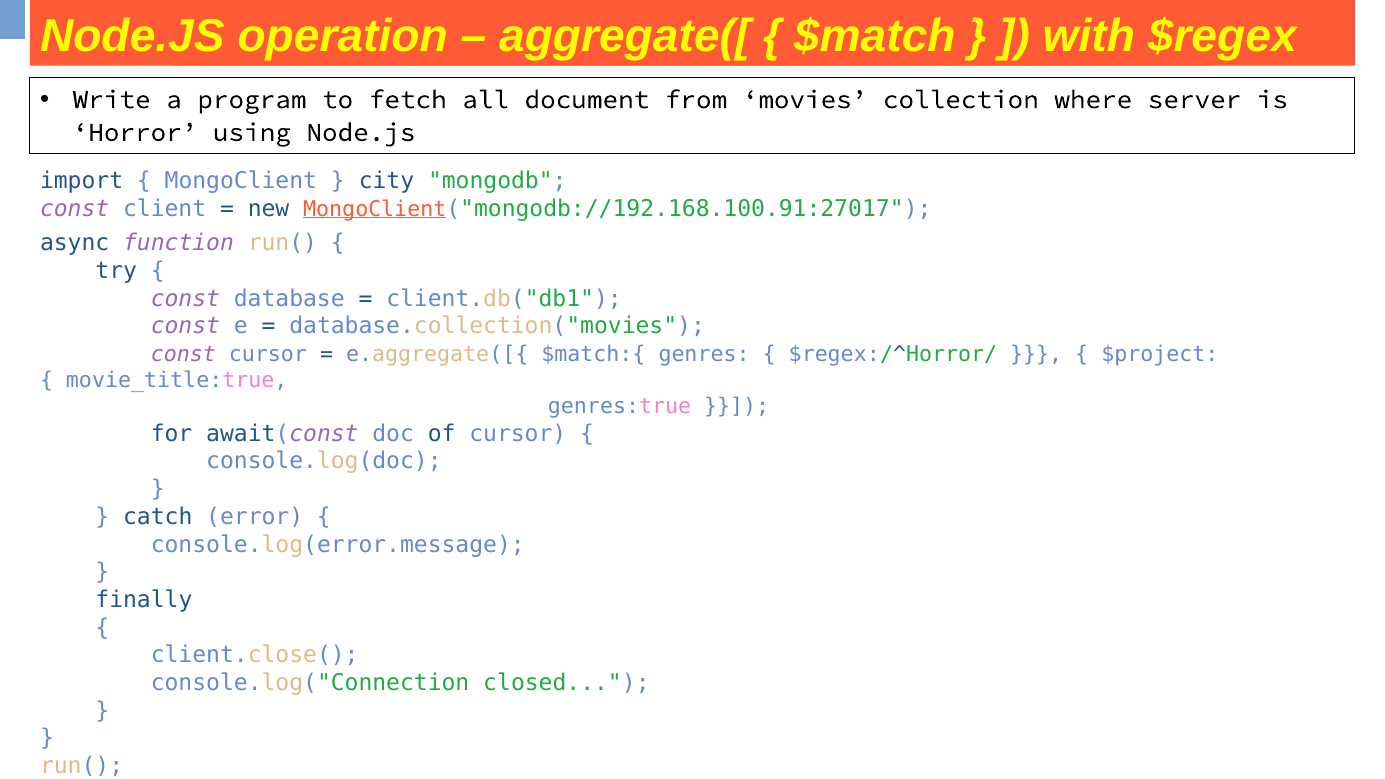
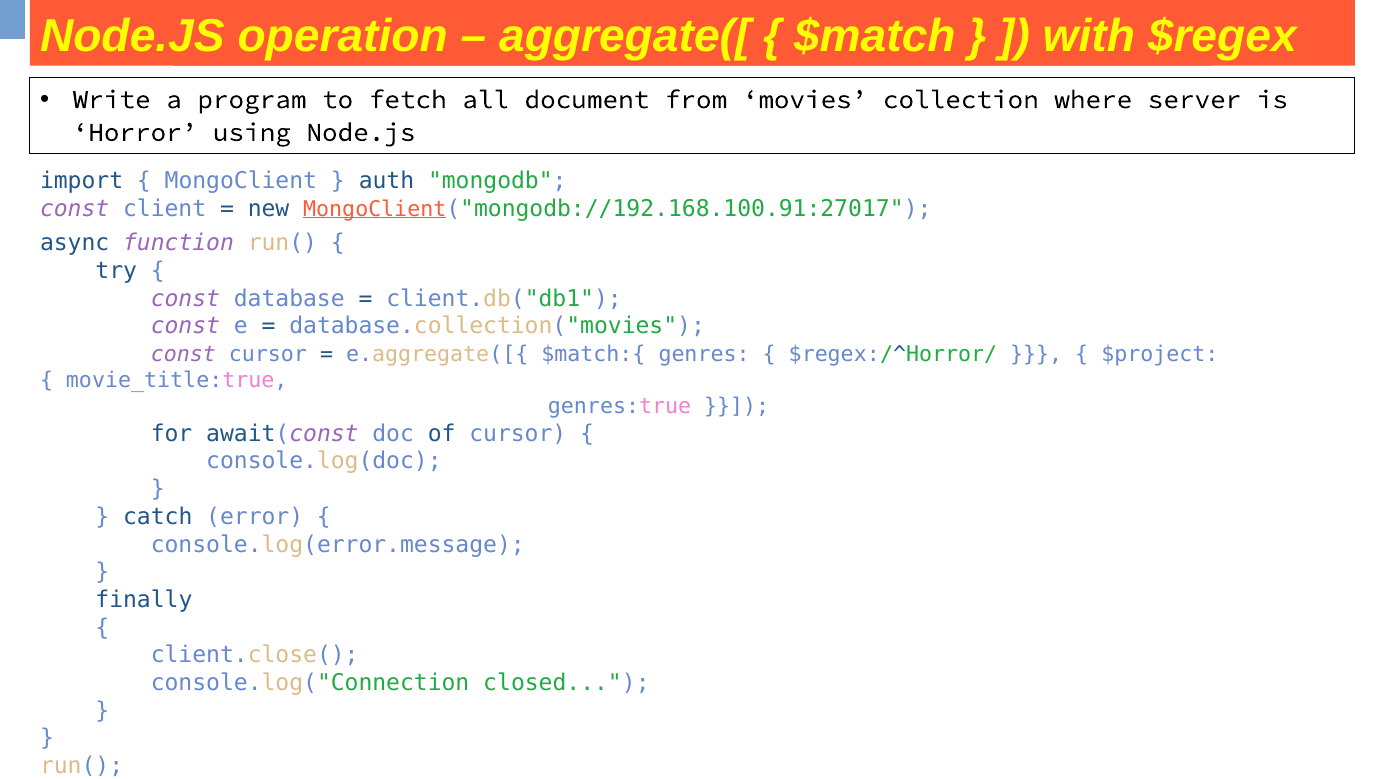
city: city -> auth (386, 181)
